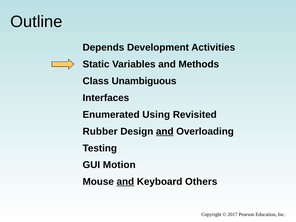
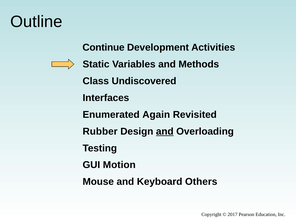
Depends: Depends -> Continue (104, 48)
Unambiguous: Unambiguous -> Undiscovered (144, 81)
Using: Using -> Again (156, 115)
and underline: present -> none (125, 182)
